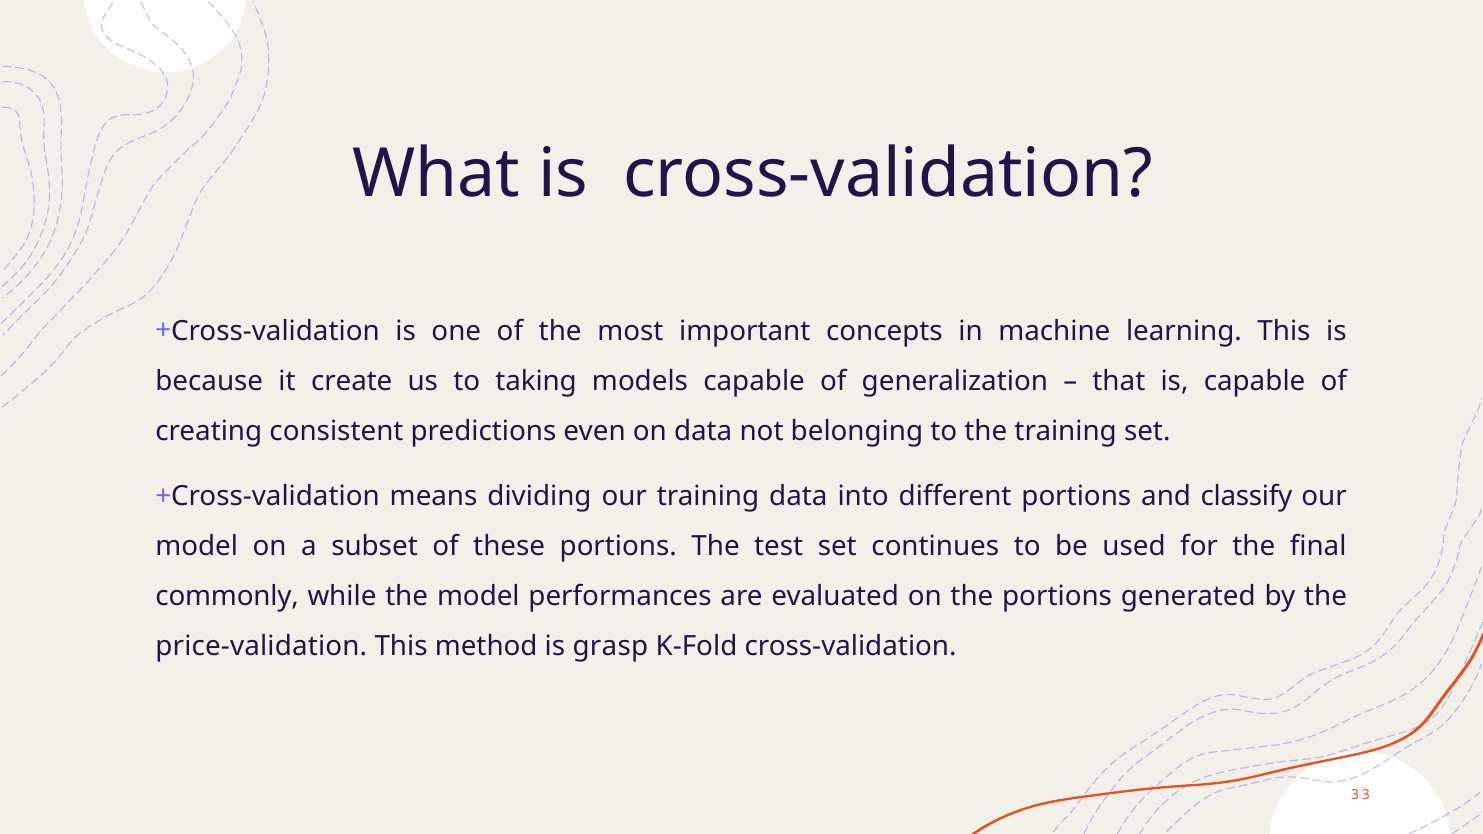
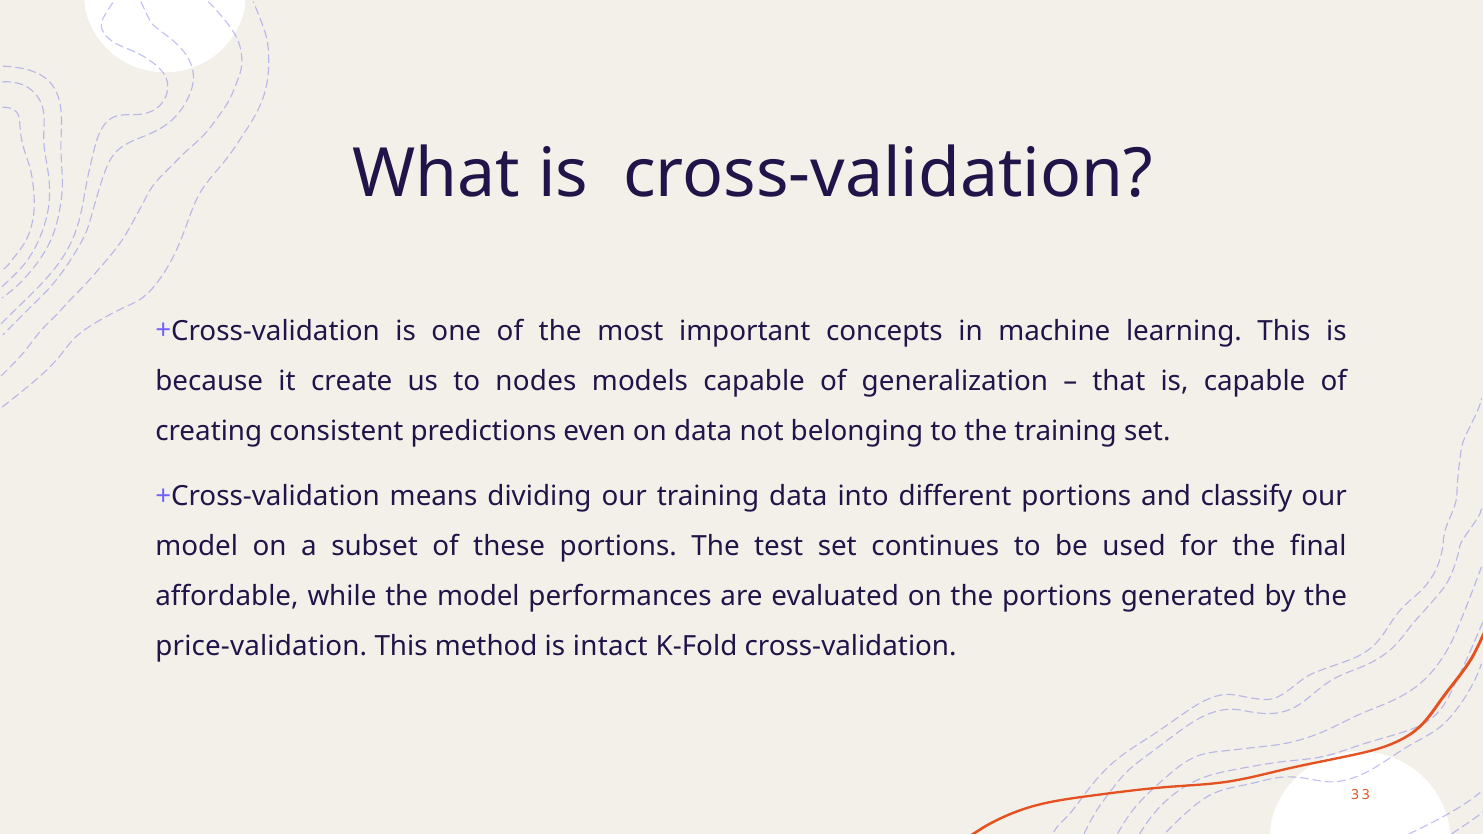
taking: taking -> nodes (536, 381)
commonly: commonly -> affordable (227, 597)
grasp: grasp -> intact (610, 647)
